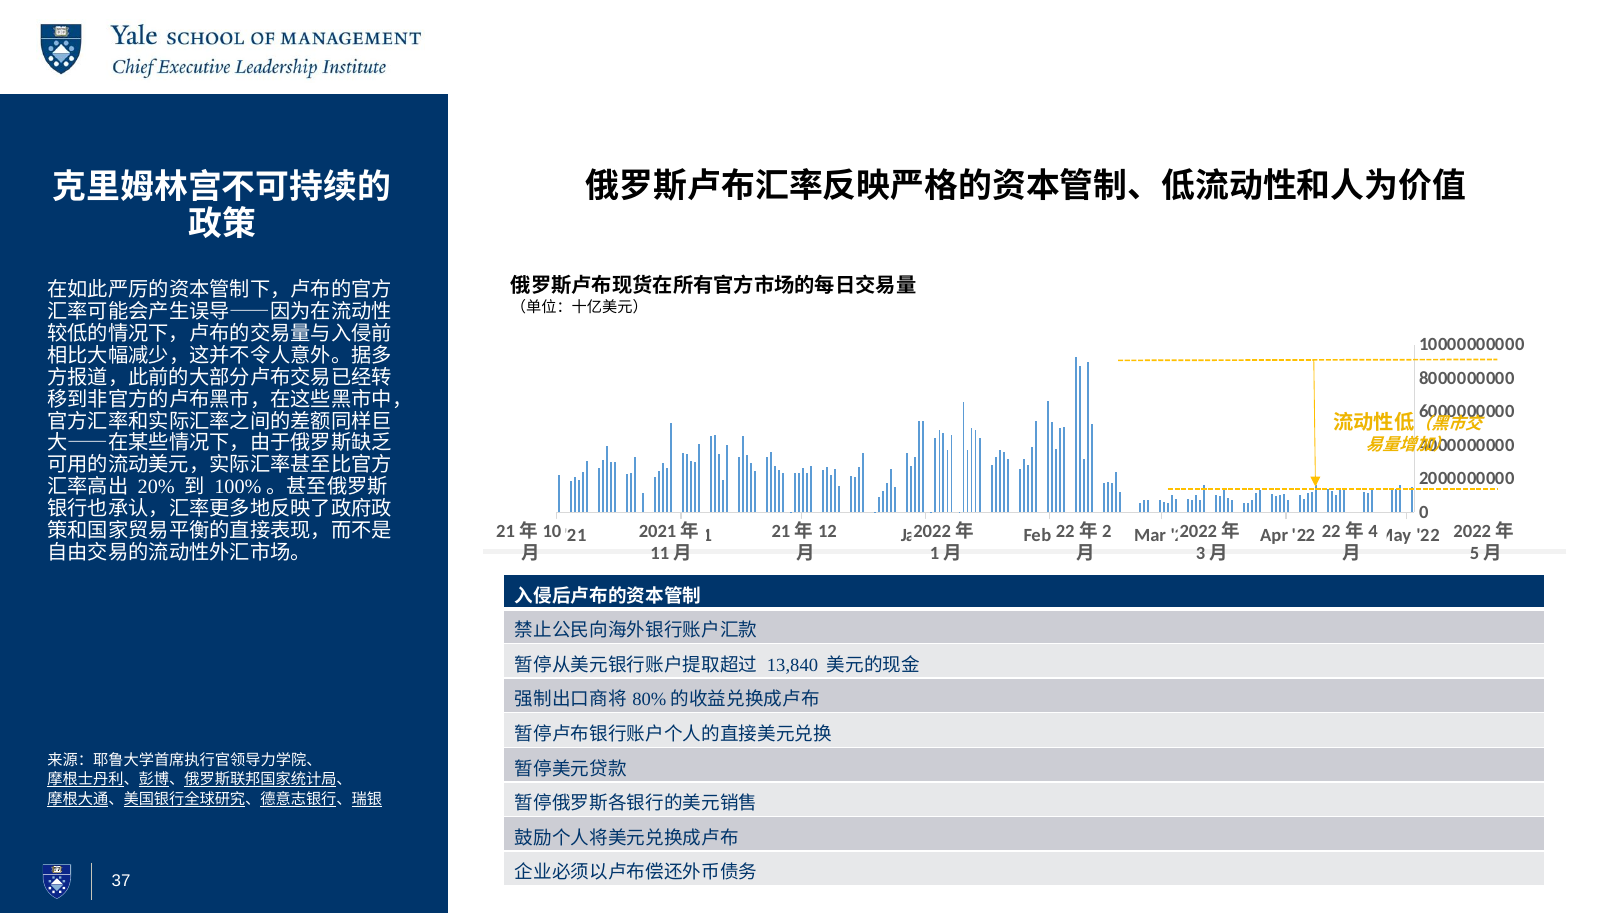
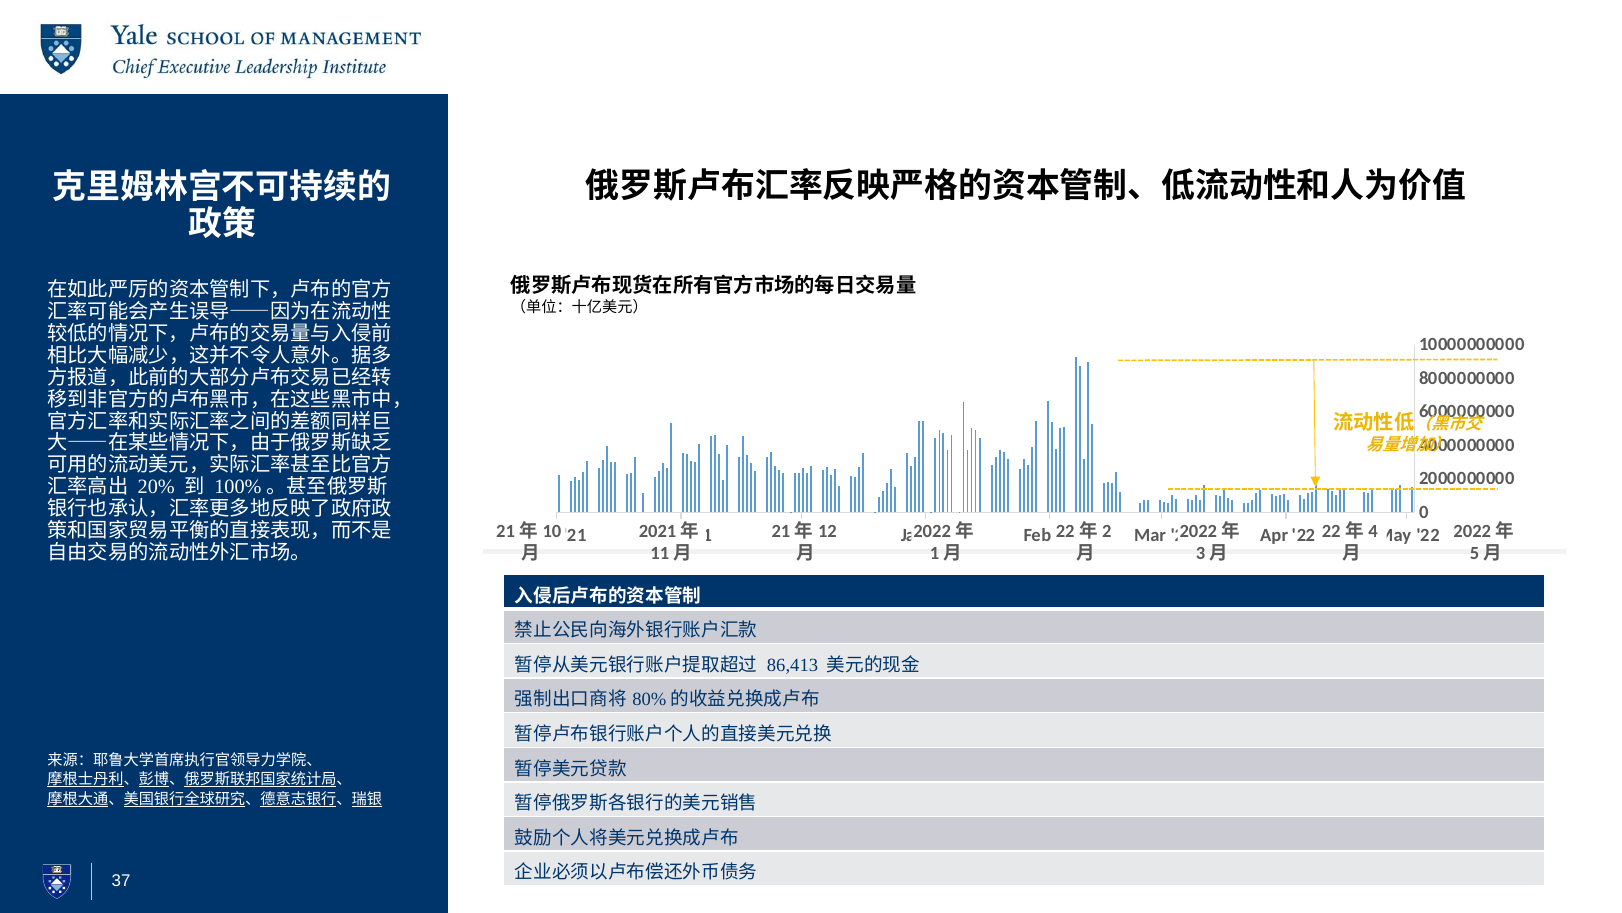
13,840: 13,840 -> 86,413 (793, 665)
